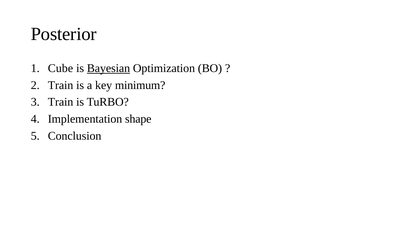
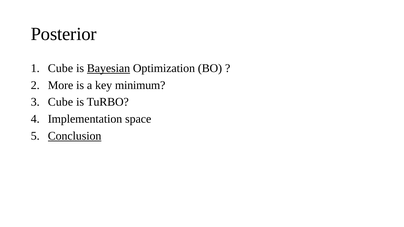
Train: Train -> More (61, 85)
Train: Train -> Cube (60, 102)
shape: shape -> space (138, 119)
Conclusion underline: none -> present (75, 136)
